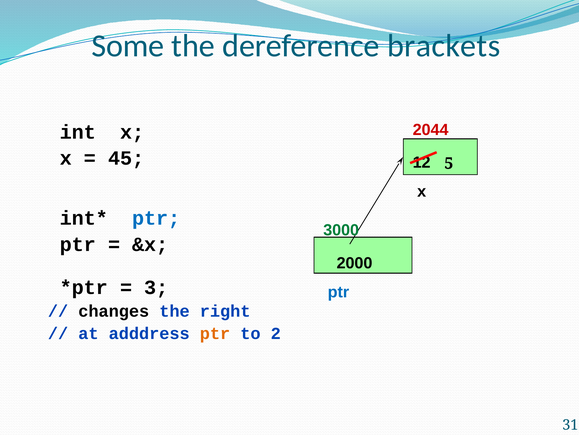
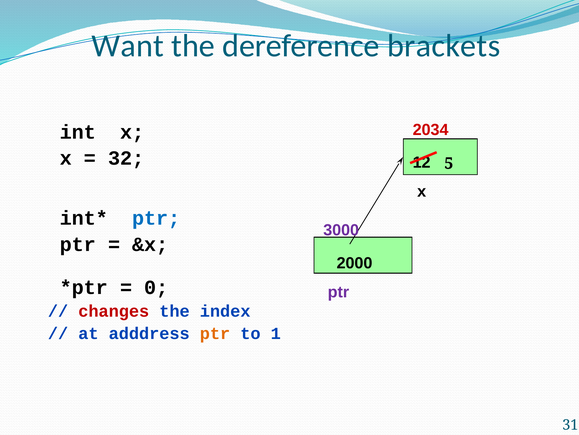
Some: Some -> Want (128, 46)
2044: 2044 -> 2034 (431, 129)
45: 45 -> 32 (126, 158)
3000 colour: green -> purple (341, 230)
3: 3 -> 0 (156, 287)
ptr colour: blue -> purple (338, 292)
changes colour: black -> red (114, 311)
right: right -> index (225, 311)
2: 2 -> 1 (276, 333)
